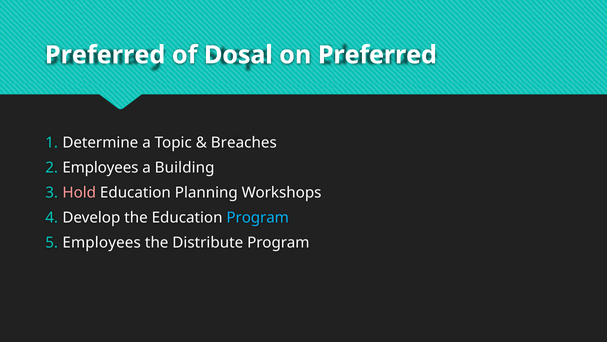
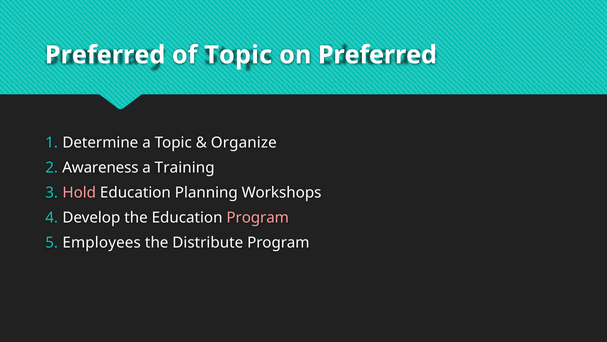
of Dosal: Dosal -> Topic (238, 55)
Breaches: Breaches -> Organize (244, 142)
Employees: Employees -> Awareness (100, 167)
Building: Building -> Training (185, 167)
Program colour: light blue -> pink (258, 217)
